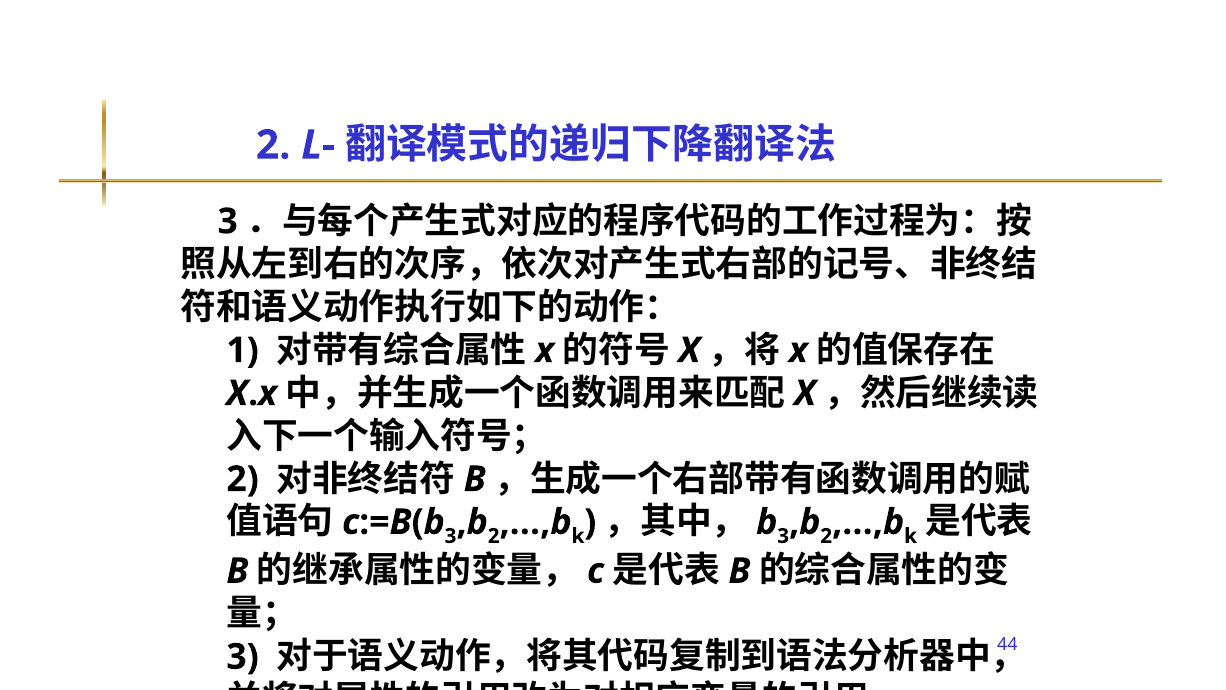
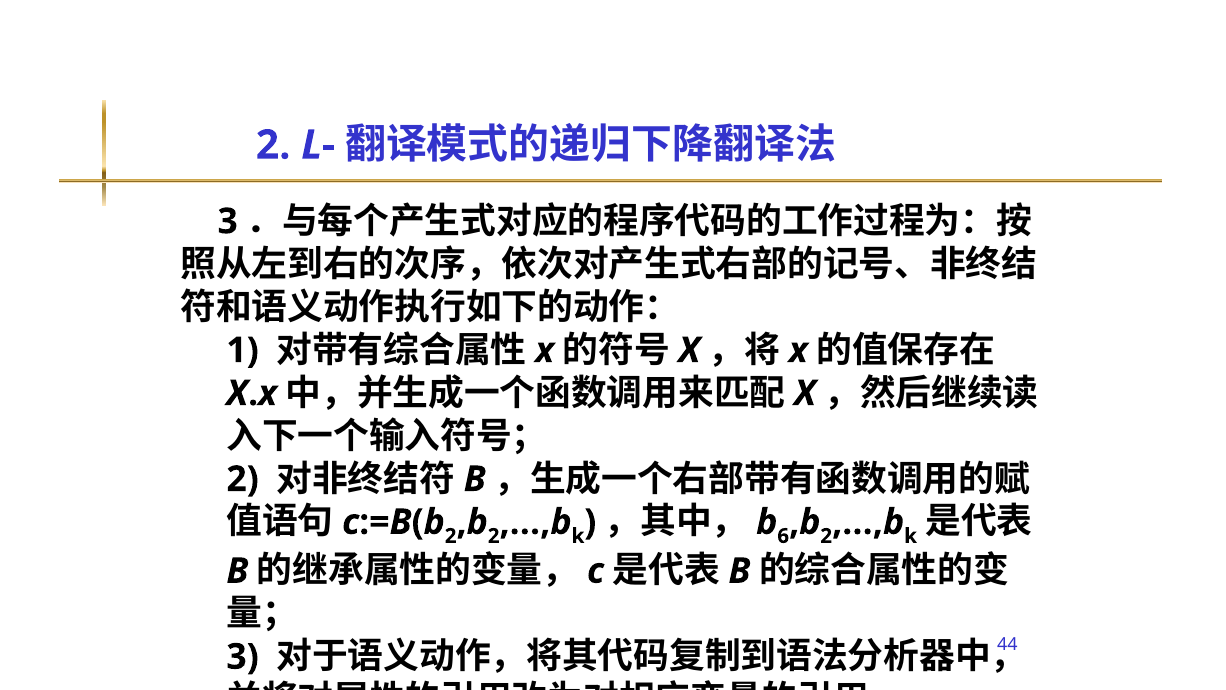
3: 3 -> 2 (451, 536)
3: 3 -> 6 (783, 536)
